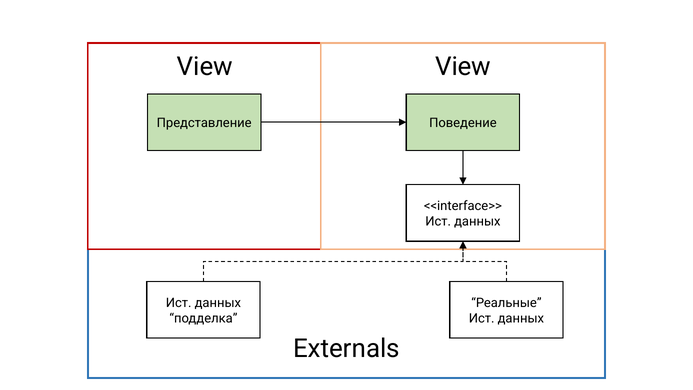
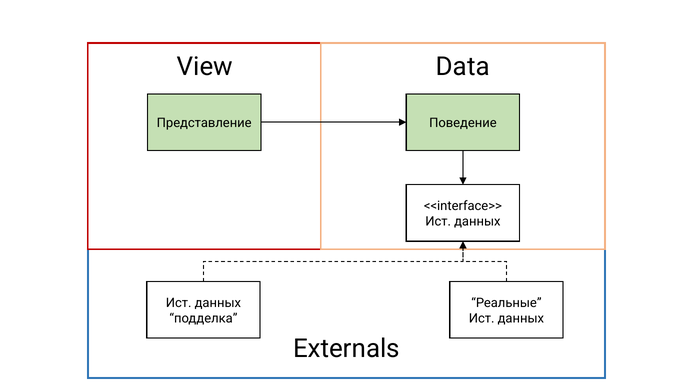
View: View -> Data (463, 67)
